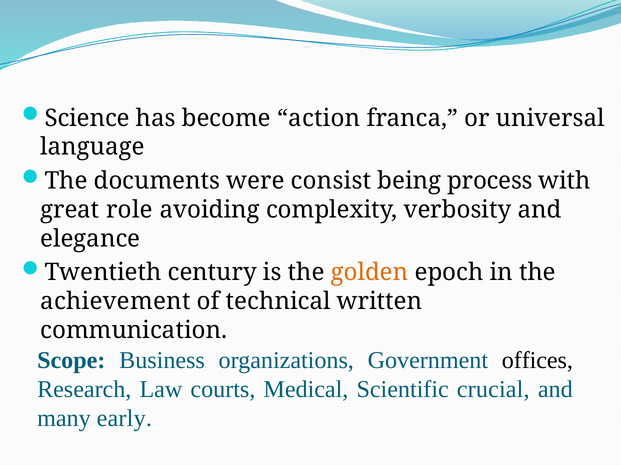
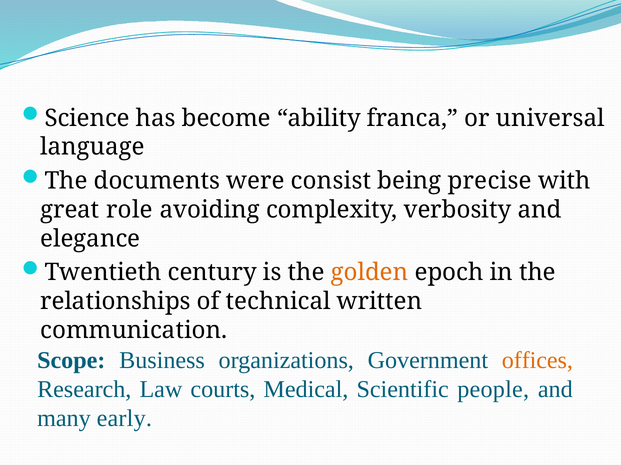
action: action -> ability (319, 118)
process: process -> precise (490, 181)
achievement: achievement -> relationships (116, 302)
offices colour: black -> orange (537, 361)
crucial: crucial -> people (493, 390)
